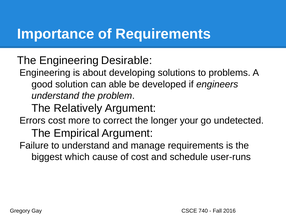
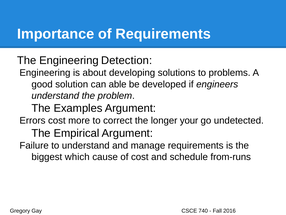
Desirable: Desirable -> Detection (127, 60)
Relatively: Relatively -> Examples (78, 108)
user-runs: user-runs -> from-runs (231, 157)
